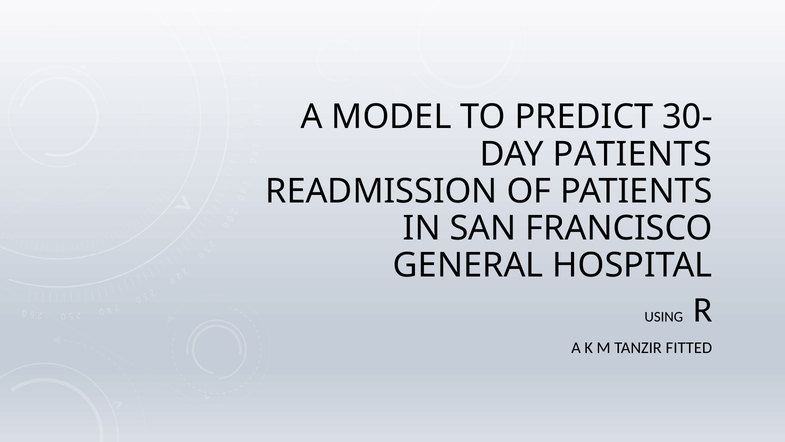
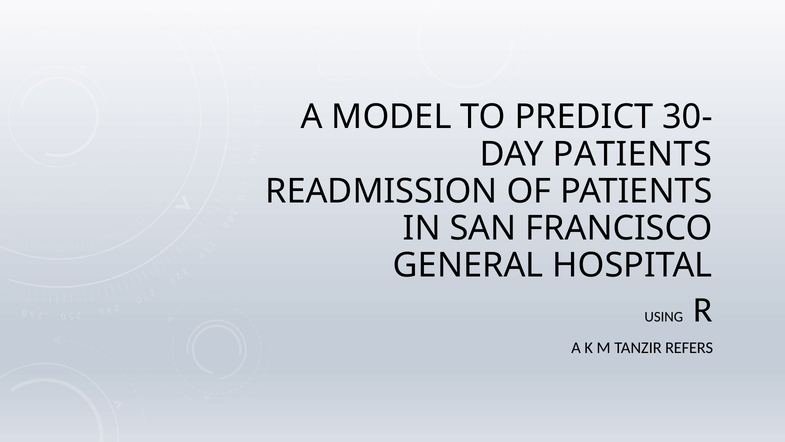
FITTED: FITTED -> REFERS (689, 348)
